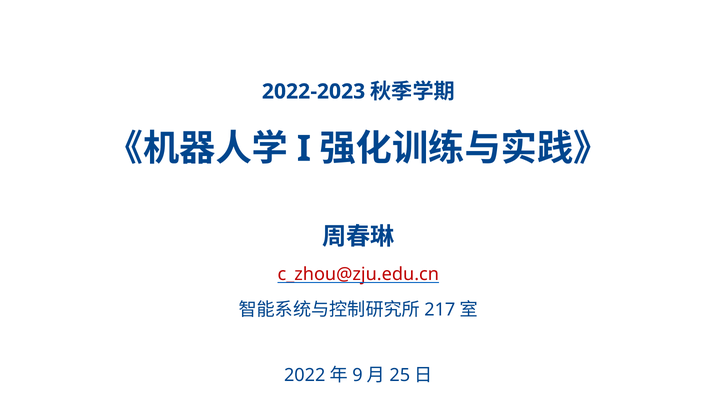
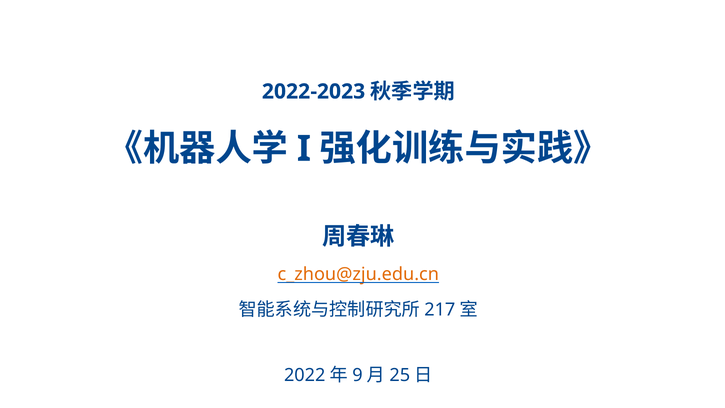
c_zhou@zju.edu.cn colour: red -> orange (358, 274)
